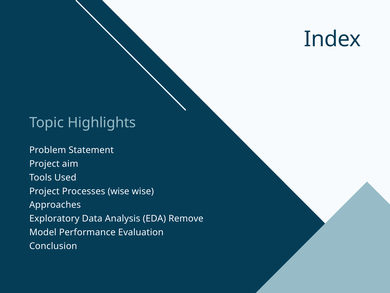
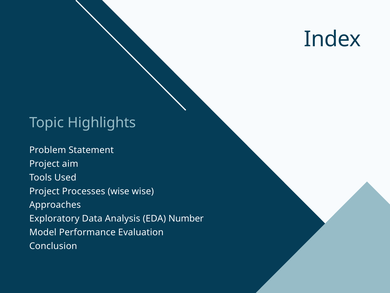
Remove: Remove -> Number (186, 218)
